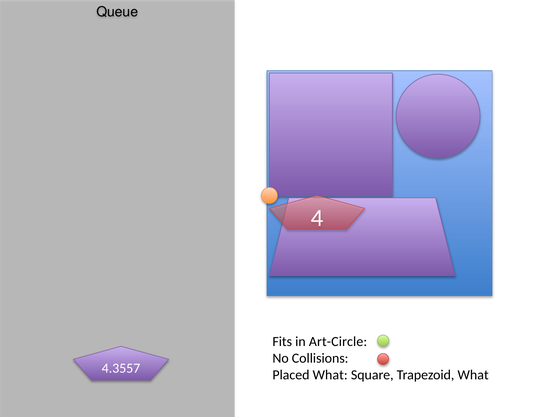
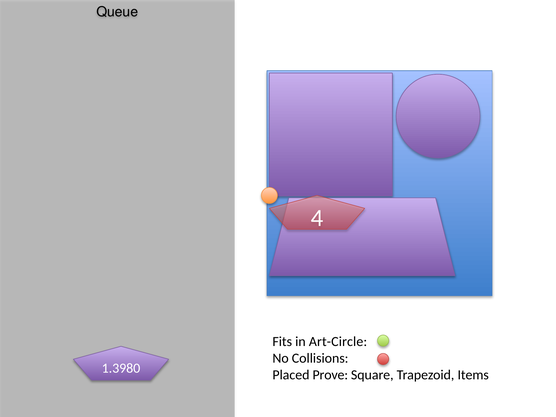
4.3557: 4.3557 -> 1.3980 (121, 368)
Placed What: What -> Prove (330, 375)
Trapezoid What: What -> Items (473, 375)
